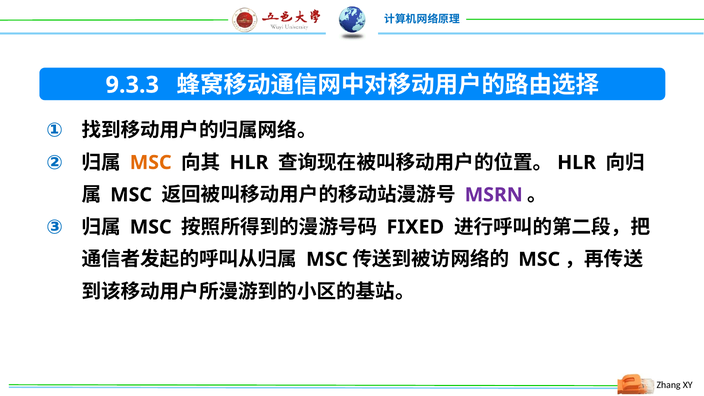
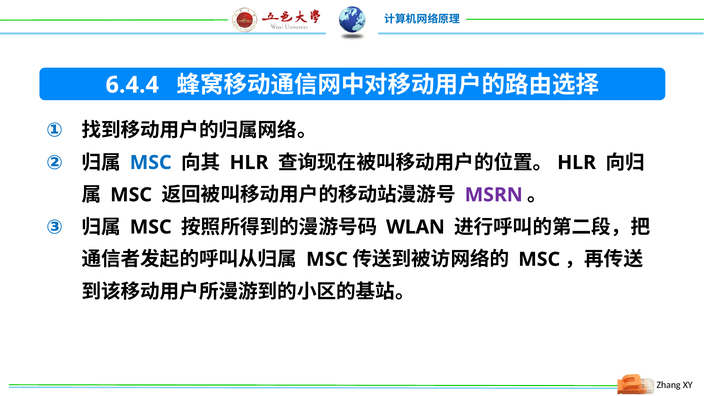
9.3.3: 9.3.3 -> 6.4.4 (132, 85)
MSC colour: orange -> blue (151, 163)
FIXED: FIXED -> WLAN (415, 227)
